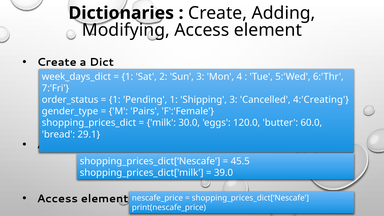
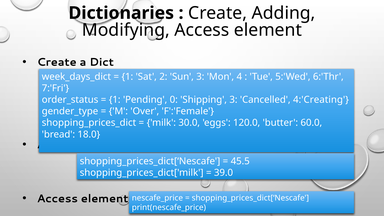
Pending 1: 1 -> 0 (174, 100)
Pairs: Pairs -> Over (145, 111)
29.1: 29.1 -> 18.0 (89, 134)
